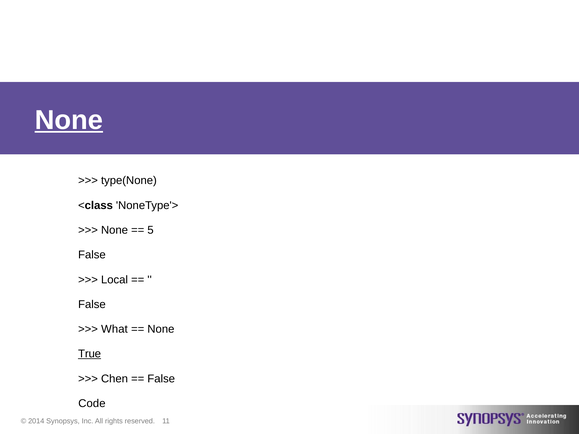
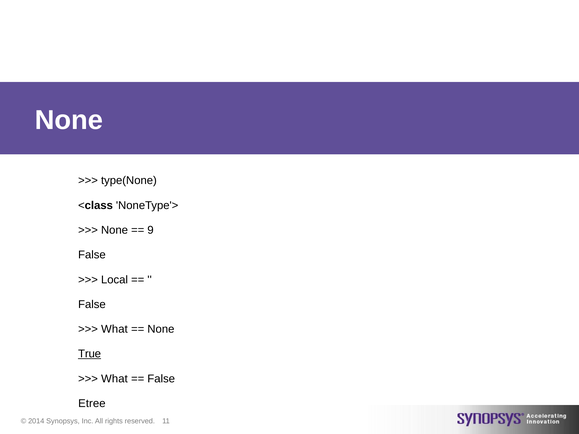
None underline: present -> none (69, 120)
5: 5 -> 9 (151, 230)
Chen: Chen -> What (114, 379)
Code: Code -> Etree (92, 404)
